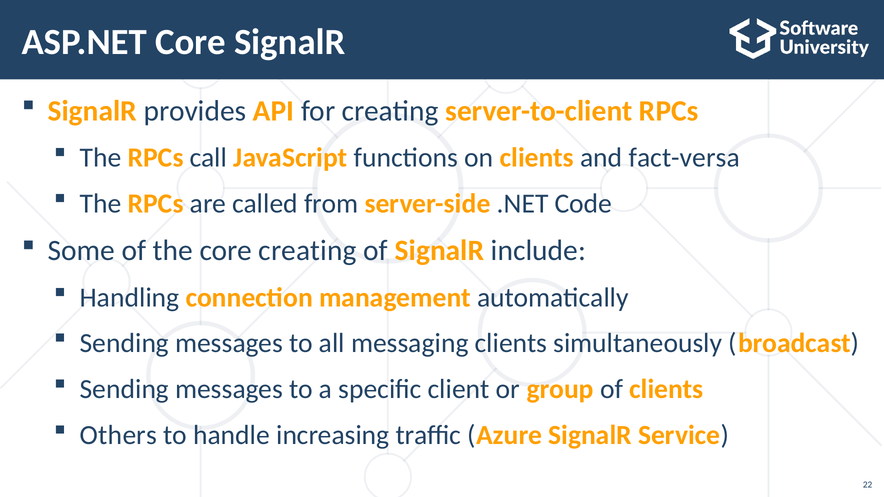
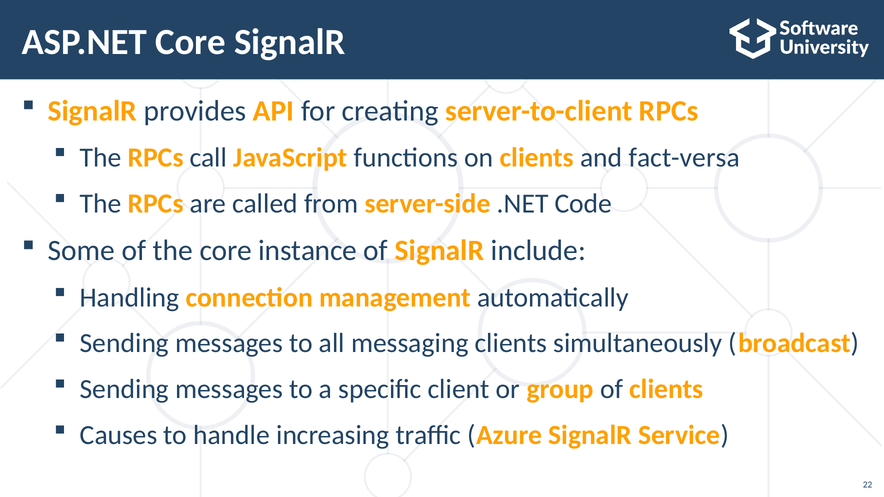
core creating: creating -> instance (308, 251)
Others: Others -> Causes (119, 435)
